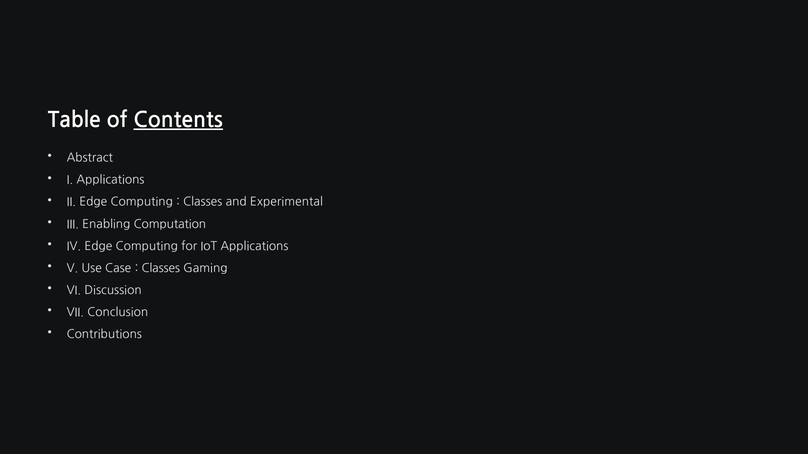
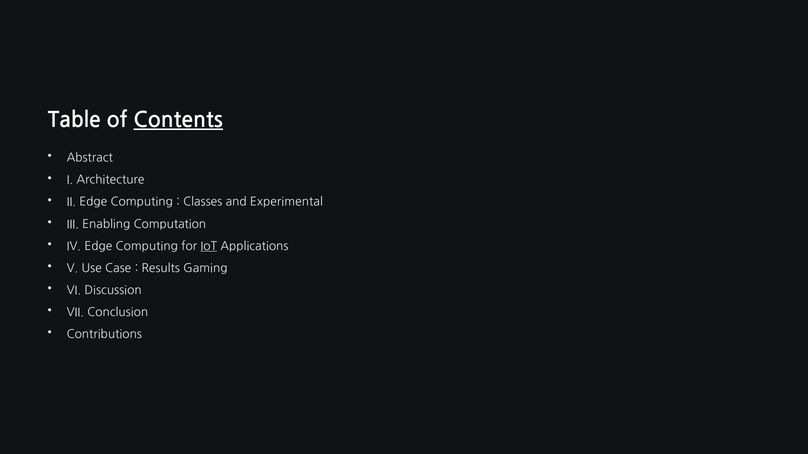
I Applications: Applications -> Architecture (110, 180)
IoT underline: none -> present (209, 246)
Classes: Classes -> Results (161, 268)
